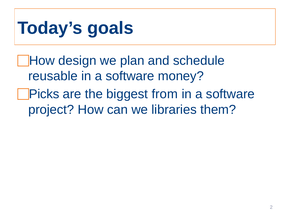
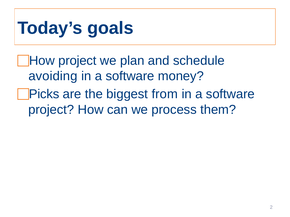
How design: design -> project (77, 61)
reusable: reusable -> avoiding (53, 76)
libraries: libraries -> process (174, 110)
